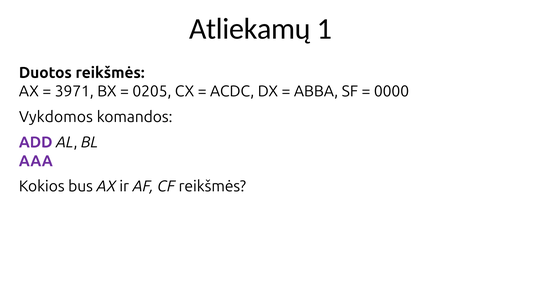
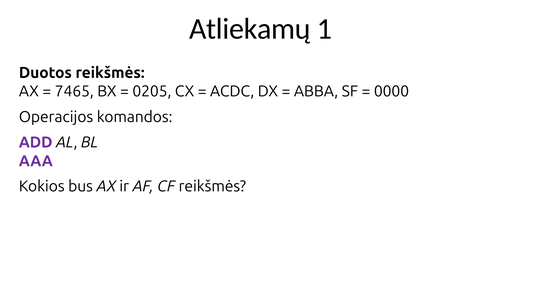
3971: 3971 -> 7465 (74, 91)
Vykdomos: Vykdomos -> Operacijos (56, 117)
